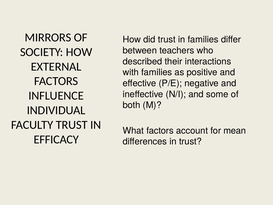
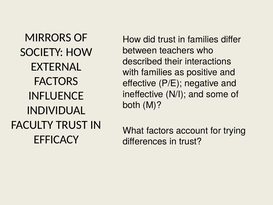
mean: mean -> trying (235, 130)
